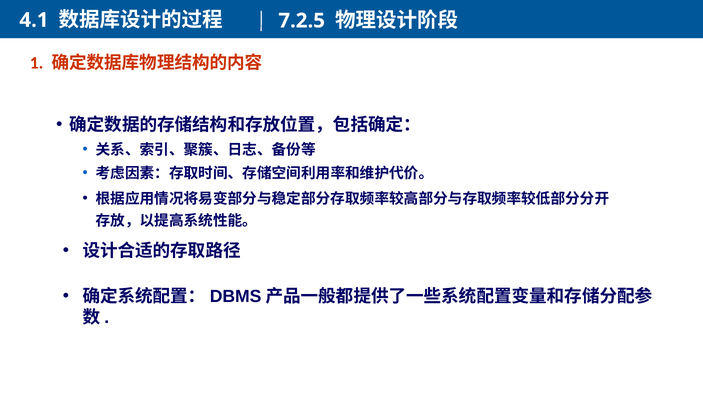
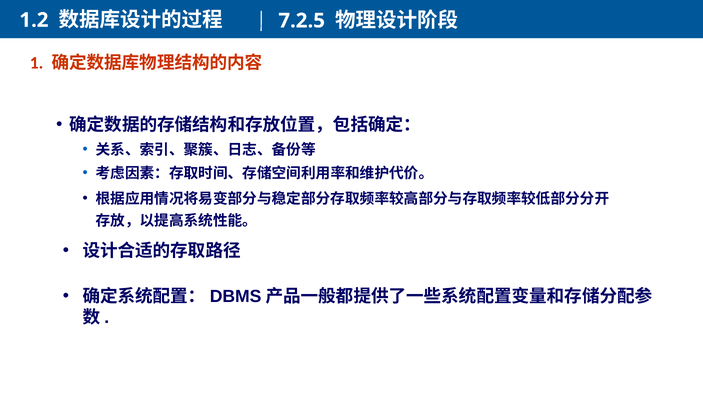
4.1: 4.1 -> 1.2 (34, 20)
